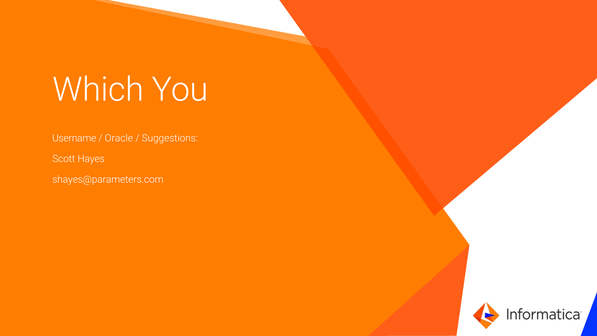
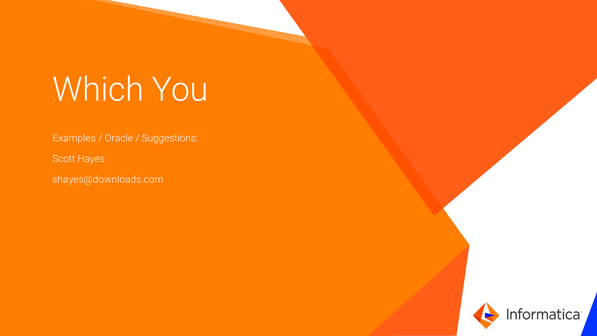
Username: Username -> Examples (74, 138)
shayes@parameters.com: shayes@parameters.com -> shayes@downloads.com (108, 180)
